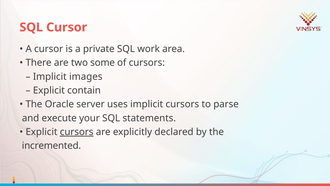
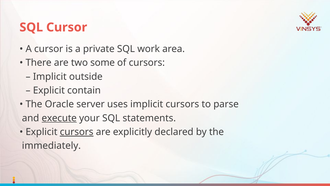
images: images -> outside (86, 76)
execute underline: none -> present (59, 118)
incremented: incremented -> immediately (51, 146)
